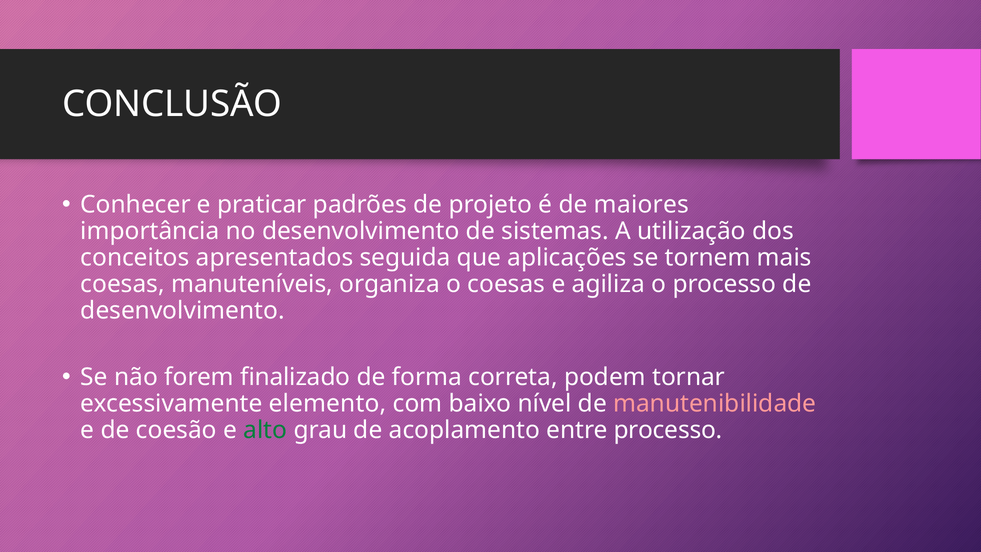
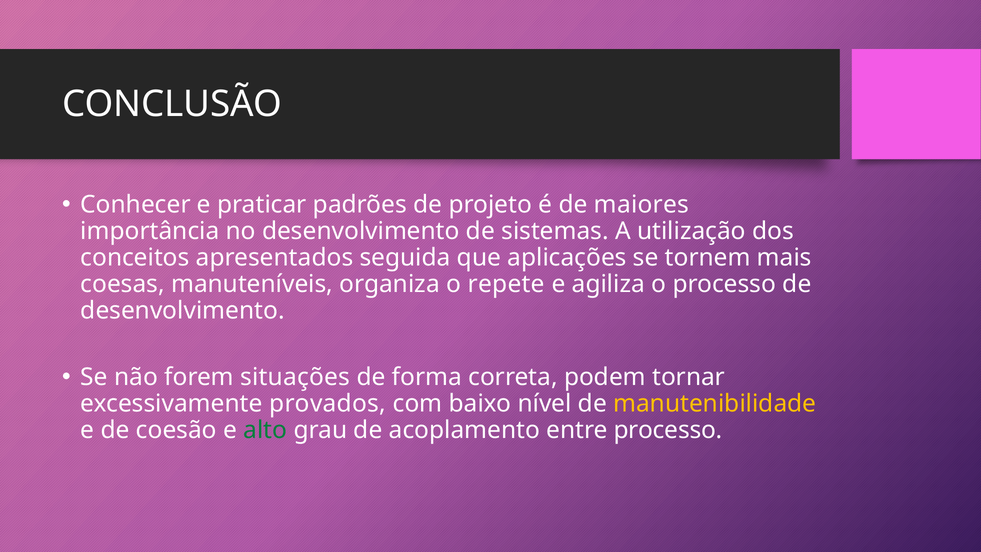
o coesas: coesas -> repete (506, 284)
finalizado: finalizado -> situações (295, 377)
elemento: elemento -> provados (327, 403)
manutenibilidade colour: pink -> yellow (715, 403)
